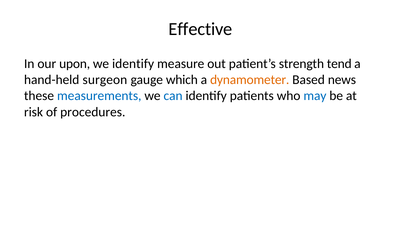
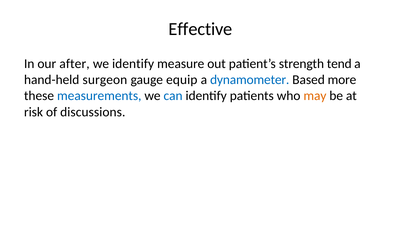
upon: upon -> after (75, 64)
which: which -> equip (182, 80)
dynamometer colour: orange -> blue (250, 80)
news: news -> more (342, 80)
may colour: blue -> orange (315, 96)
procedures: procedures -> discussions (93, 112)
